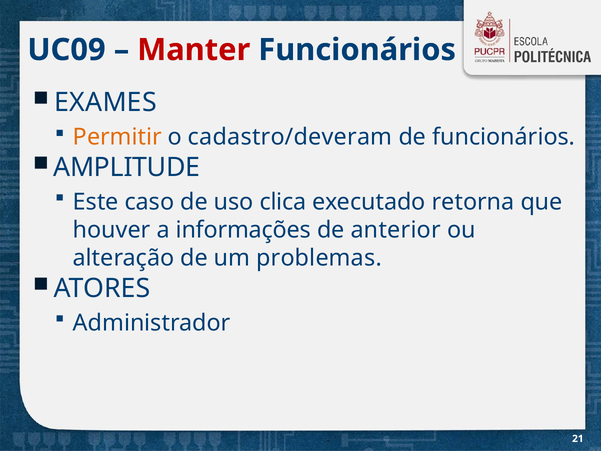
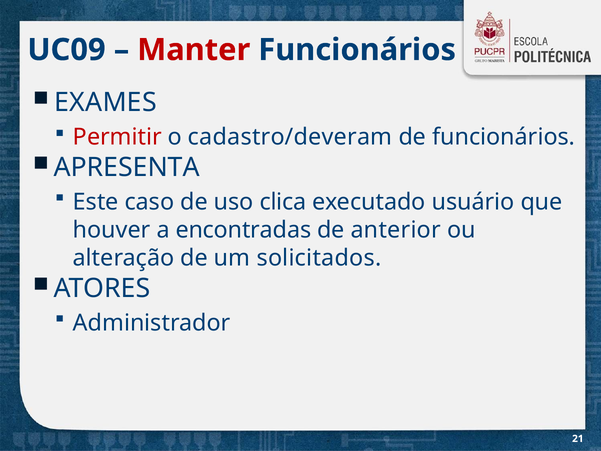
Permitir colour: orange -> red (117, 137)
AMPLITUDE: AMPLITUDE -> APRESENTA (127, 167)
retorna: retorna -> usuário (473, 202)
informações: informações -> encontradas (243, 230)
problemas: problemas -> solicitados (319, 258)
